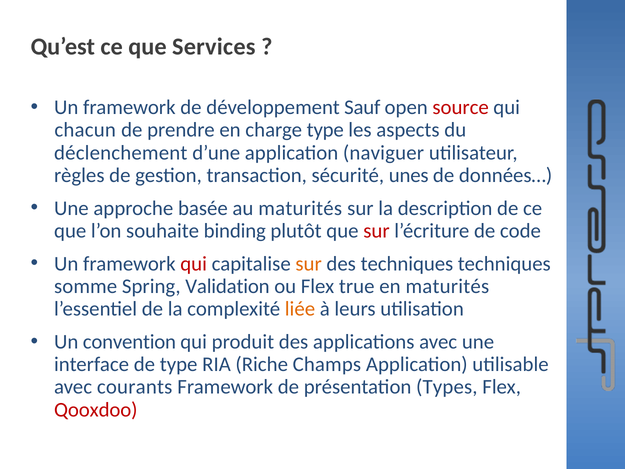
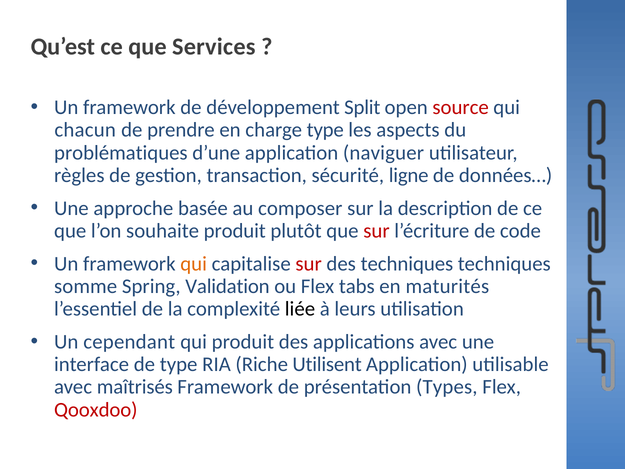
Sauf: Sauf -> Split (362, 107)
déclenchement: déclenchement -> problématiques (121, 153)
unes: unes -> ligne (409, 175)
au maturités: maturités -> composer (300, 208)
souhaite binding: binding -> produit (235, 231)
qui colour: red -> orange (194, 264)
sur colour: orange -> red (309, 264)
true: true -> tabs (357, 286)
liée colour: orange -> black (300, 309)
convention: convention -> cependant (129, 342)
Champs: Champs -> Utilisent (327, 364)
courants: courants -> maîtrisés (135, 387)
